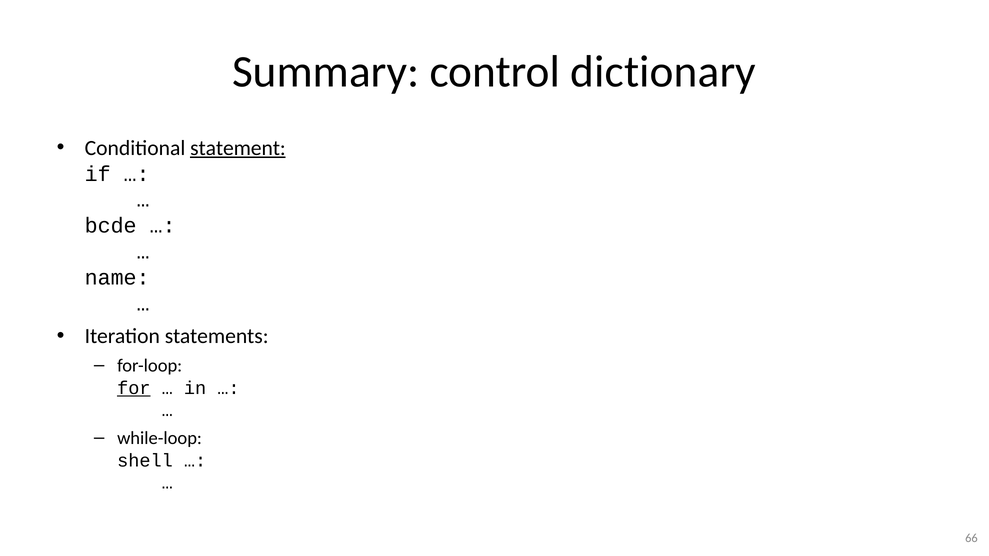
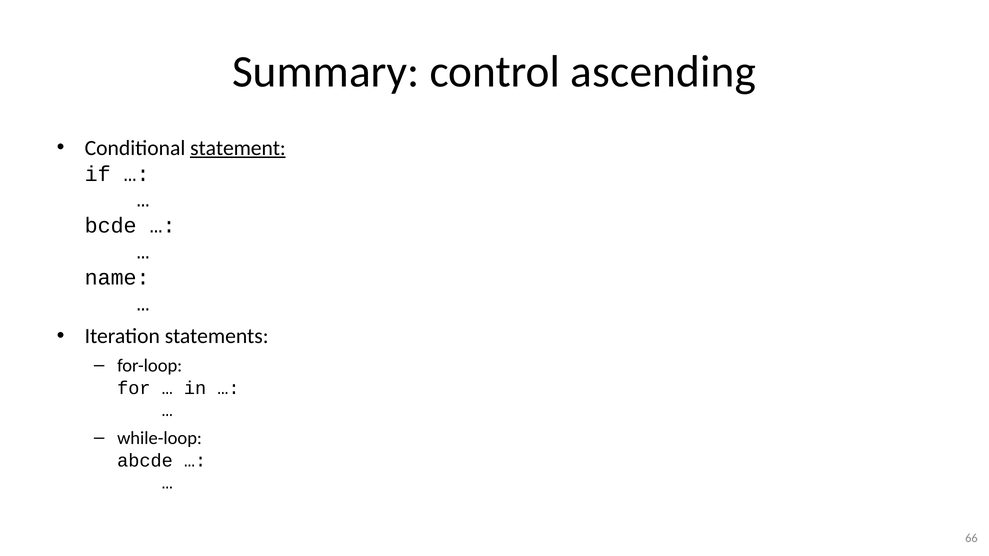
dictionary: dictionary -> ascending (663, 72)
for underline: present -> none (134, 388)
shell: shell -> abcde (145, 461)
